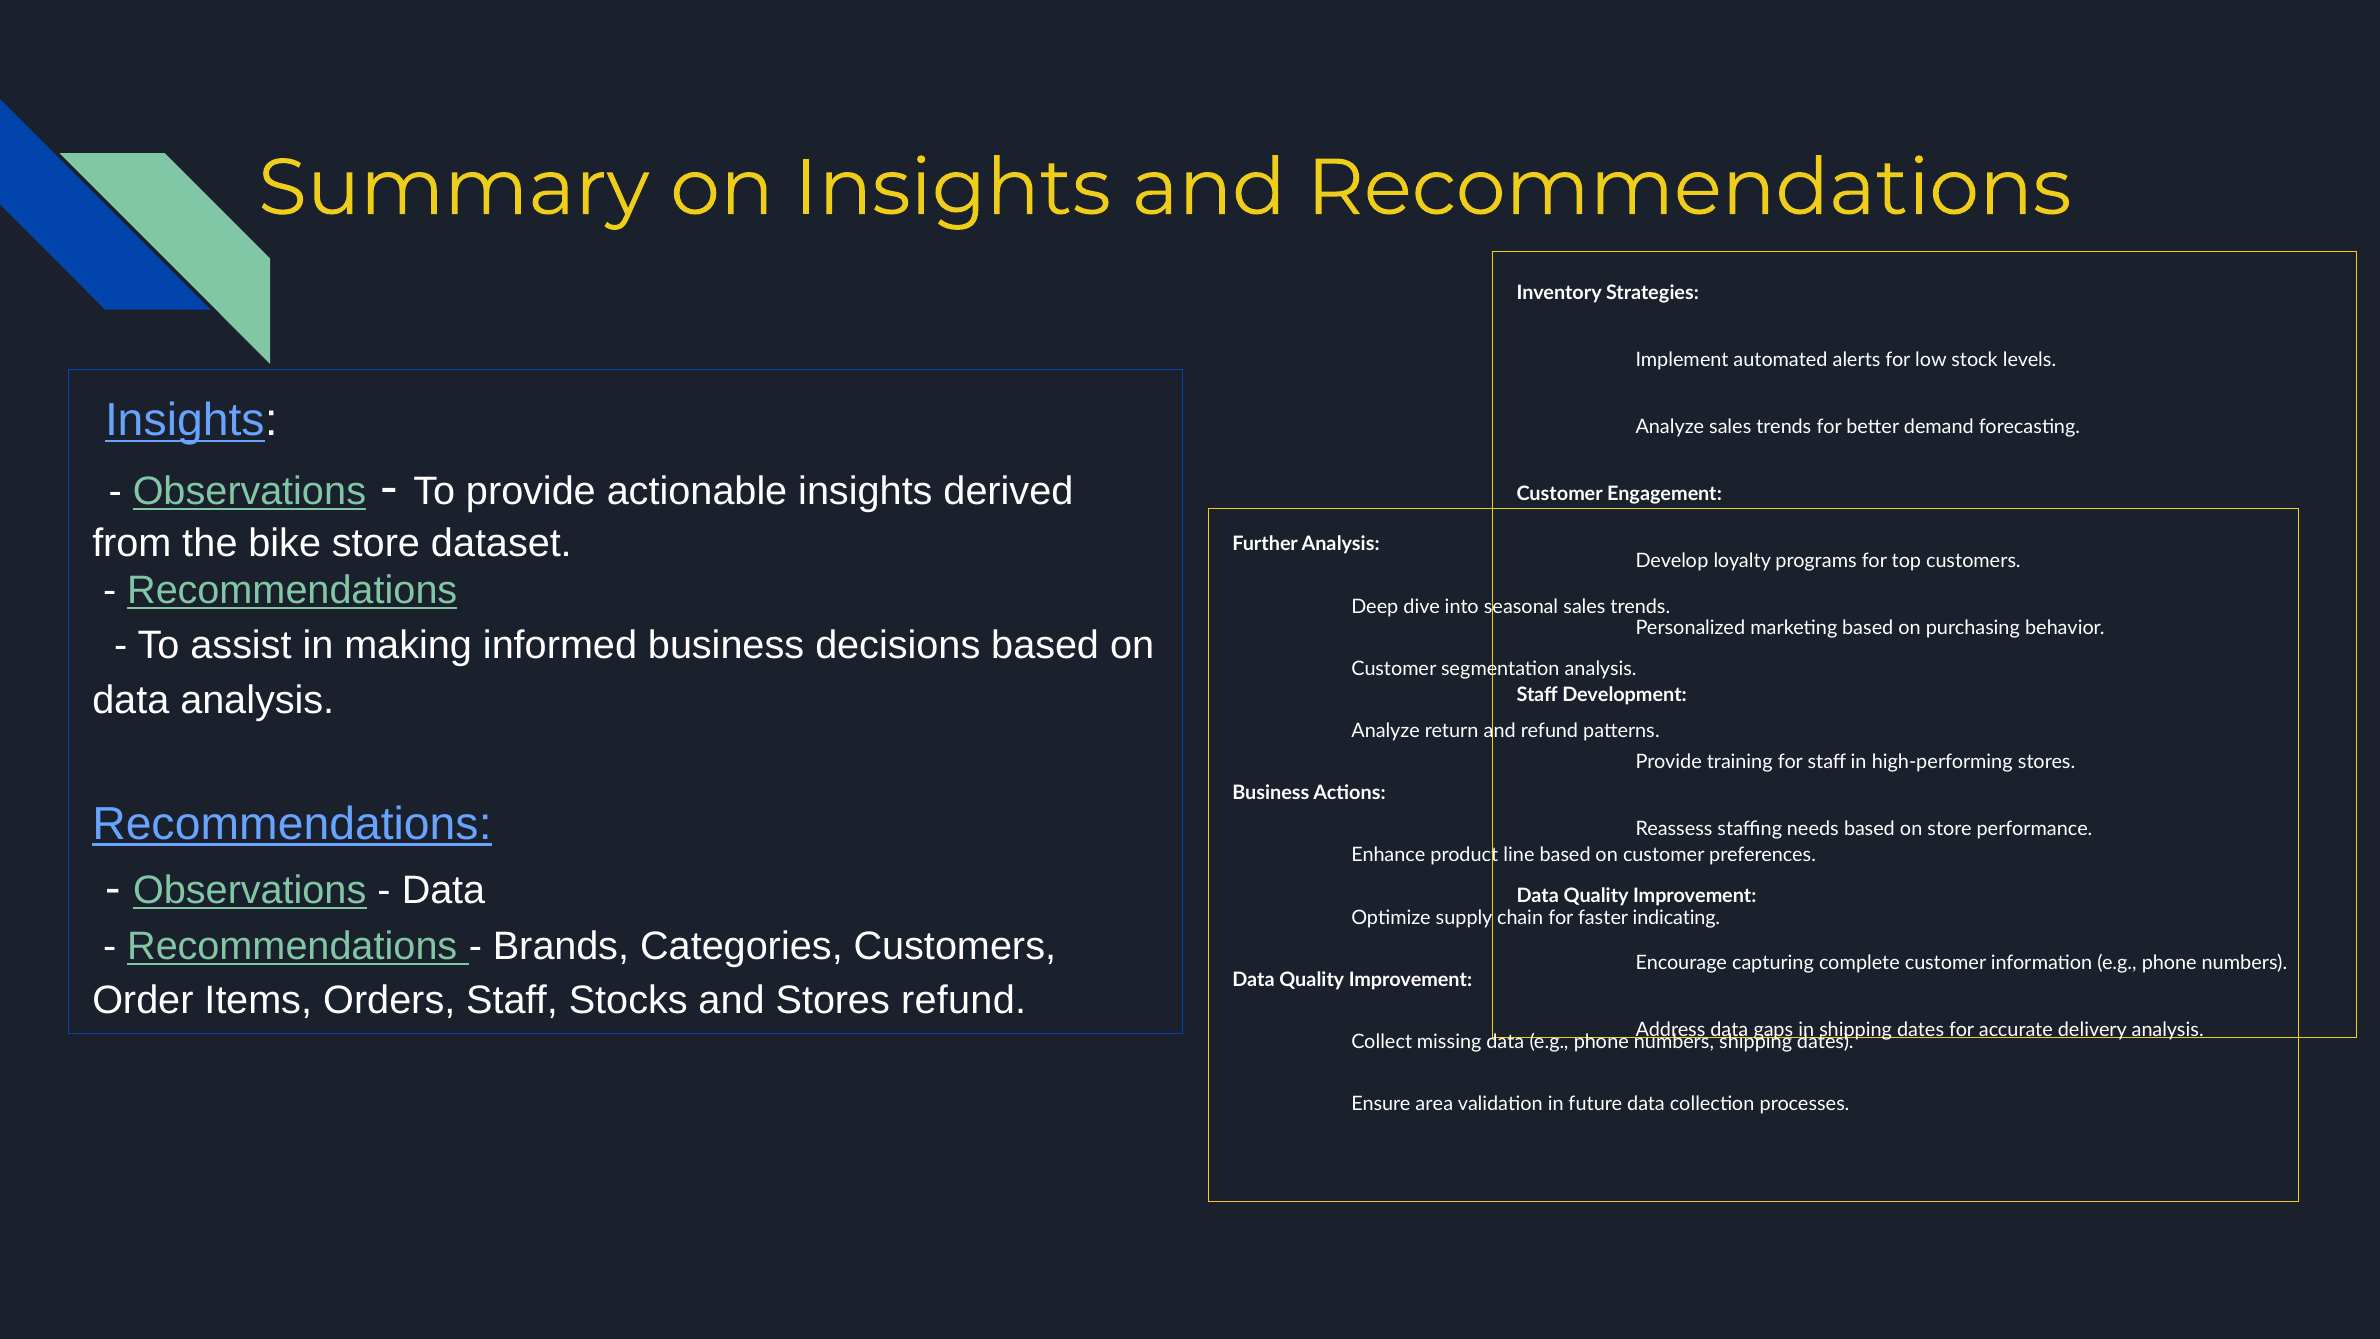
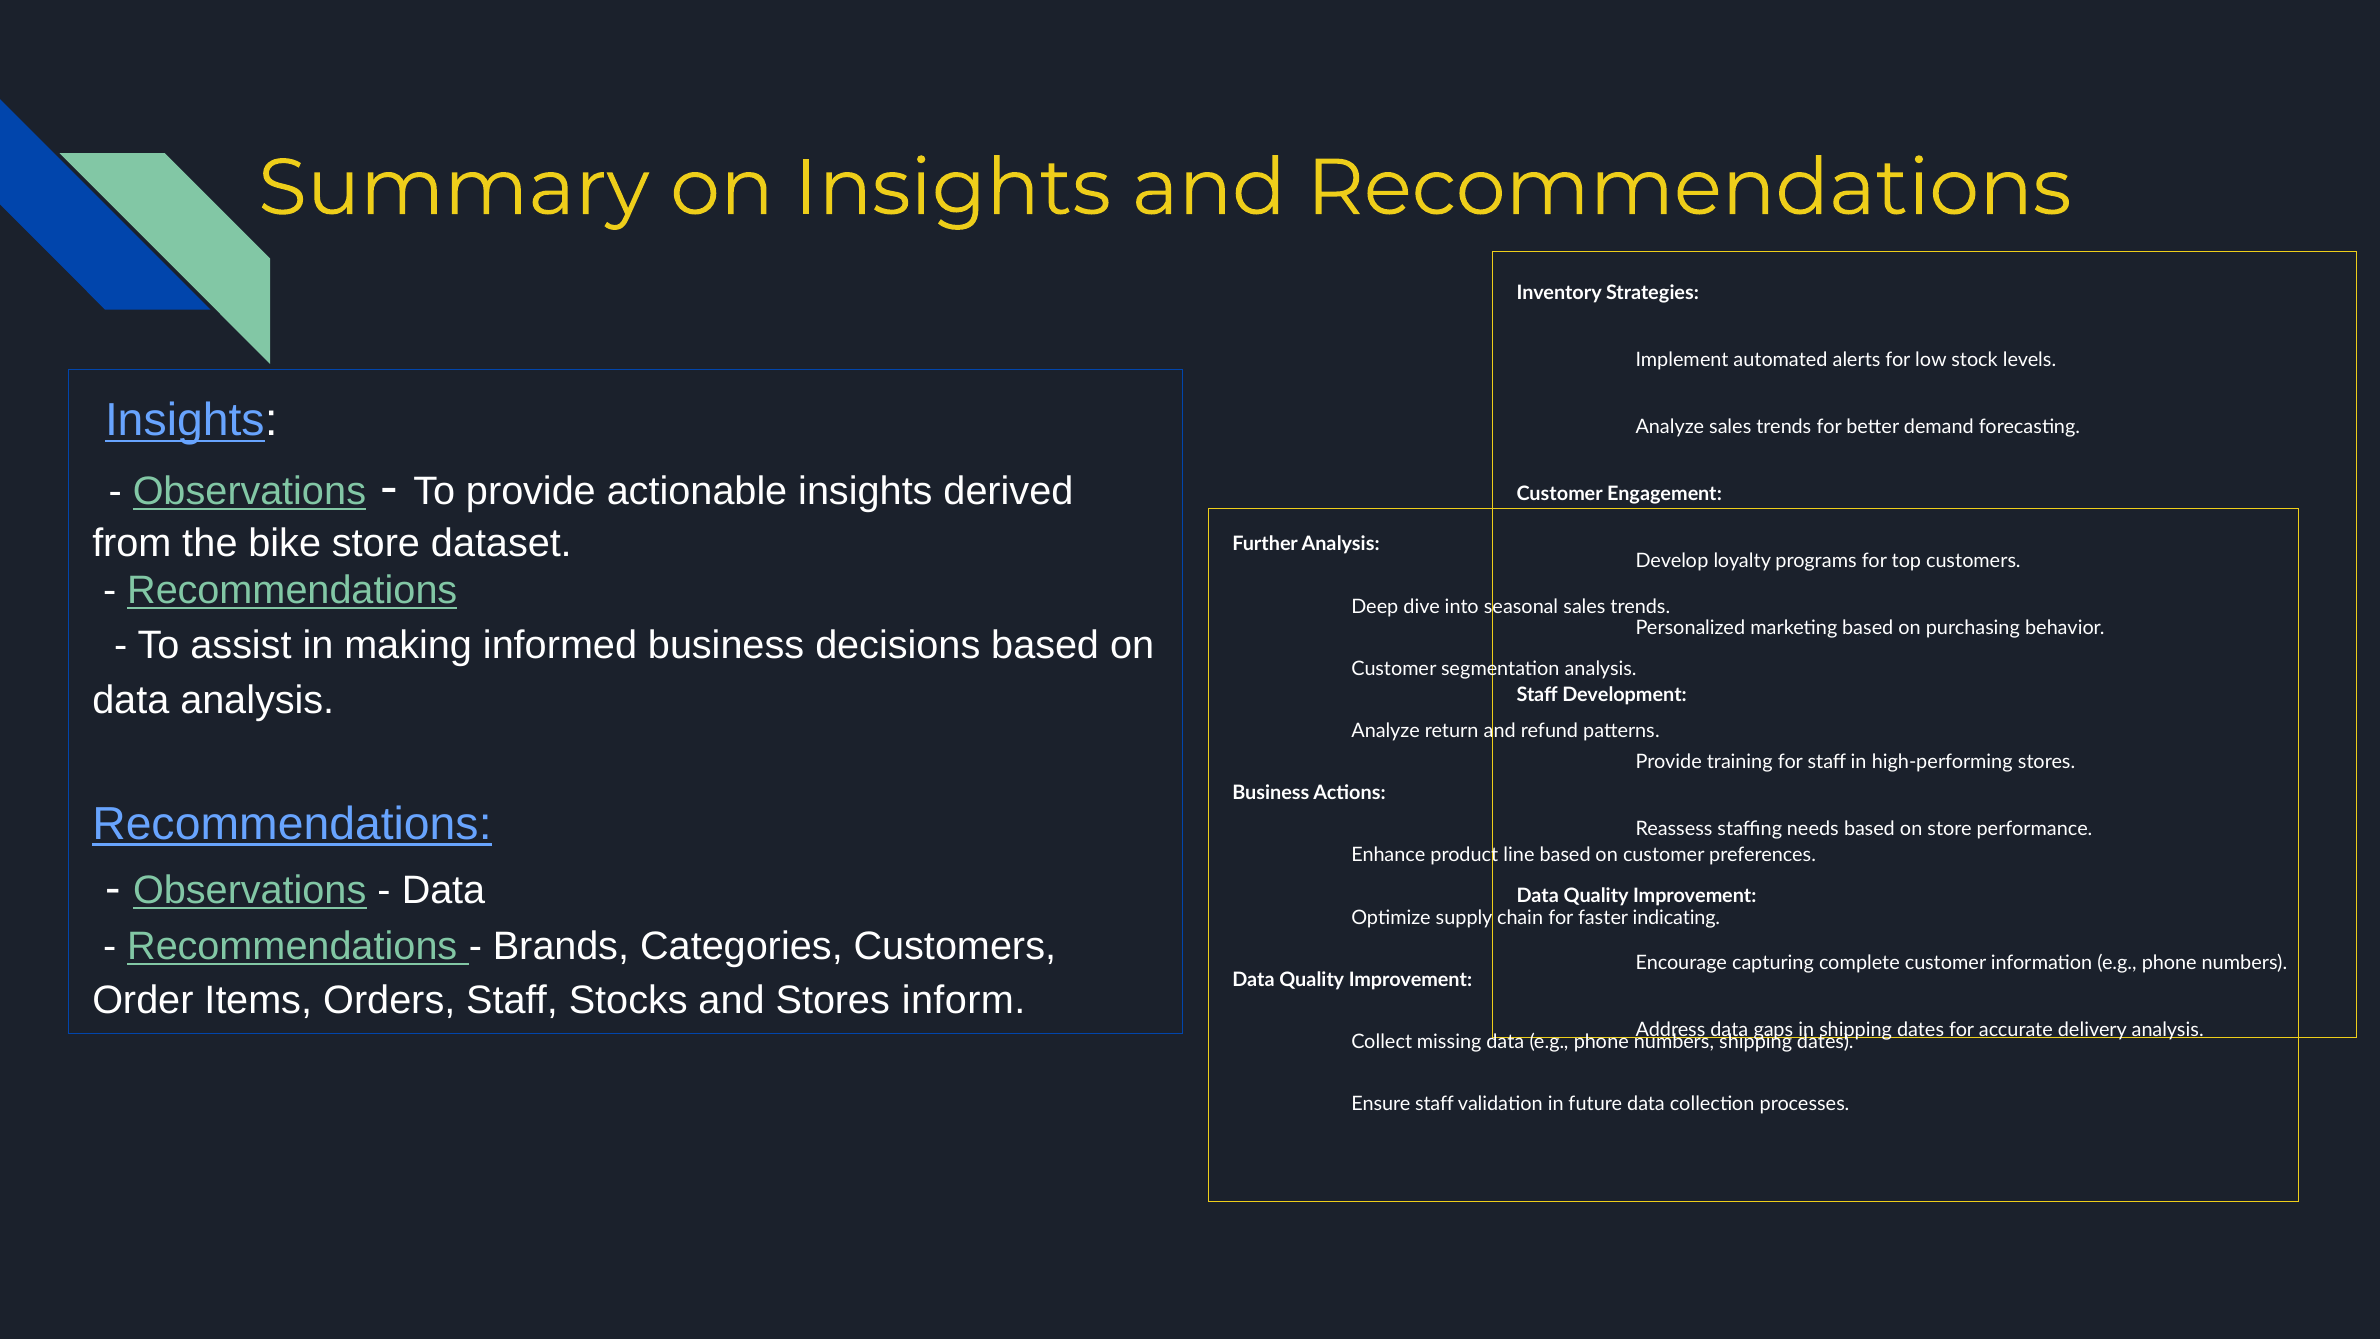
Stores refund: refund -> inform (964, 1001)
Ensure area: area -> staff (1434, 1104)
